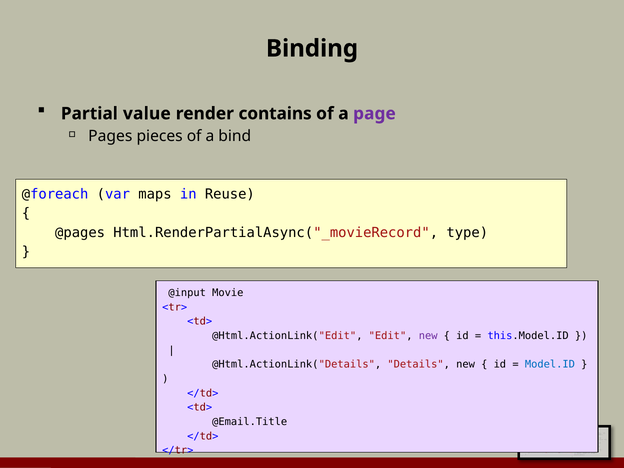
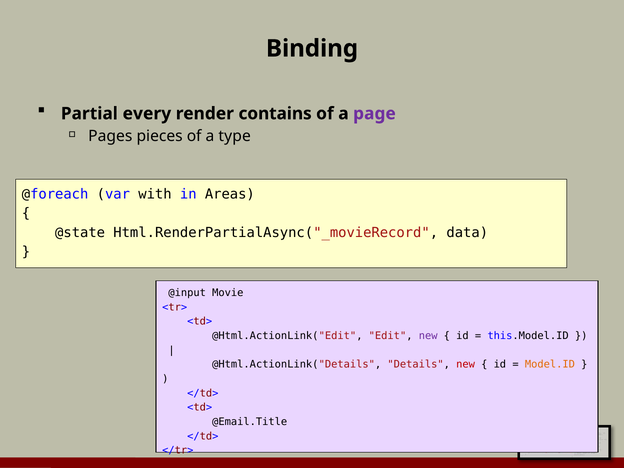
value: value -> every (147, 114)
bind: bind -> type (235, 136)
maps: maps -> with (155, 194)
Reuse: Reuse -> Areas (230, 194)
@pages: @pages -> @state (80, 232)
type: type -> data (467, 232)
new colour: black -> red (466, 364)
Model.ID colour: blue -> orange (550, 364)
